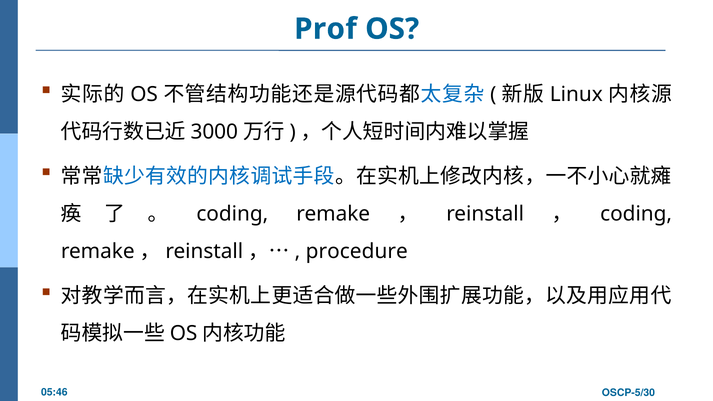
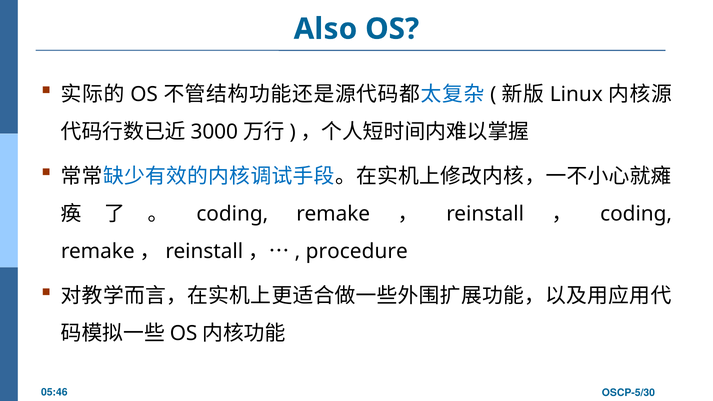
Prof: Prof -> Also (325, 29)
